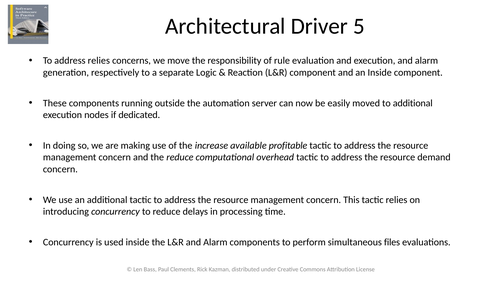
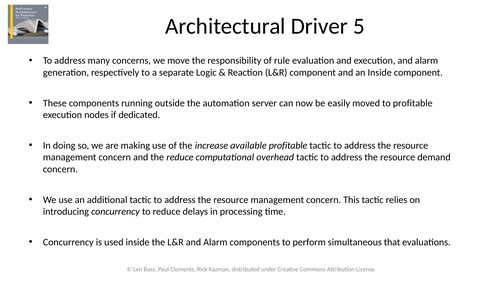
address relies: relies -> many (99, 61)
to additional: additional -> profitable (413, 103)
files: files -> that (392, 242)
